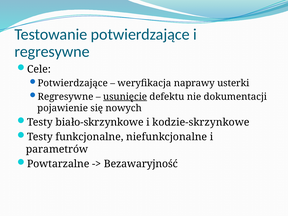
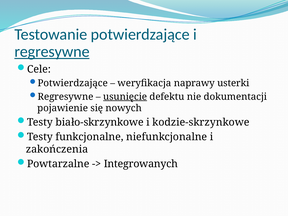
regresywne underline: none -> present (52, 52)
parametrów: parametrów -> zakończenia (57, 149)
Bezawaryjność: Bezawaryjność -> Integrowanych (141, 164)
